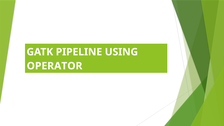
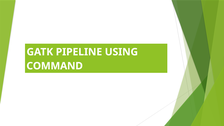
OPERATOR: OPERATOR -> COMMAND (55, 66)
